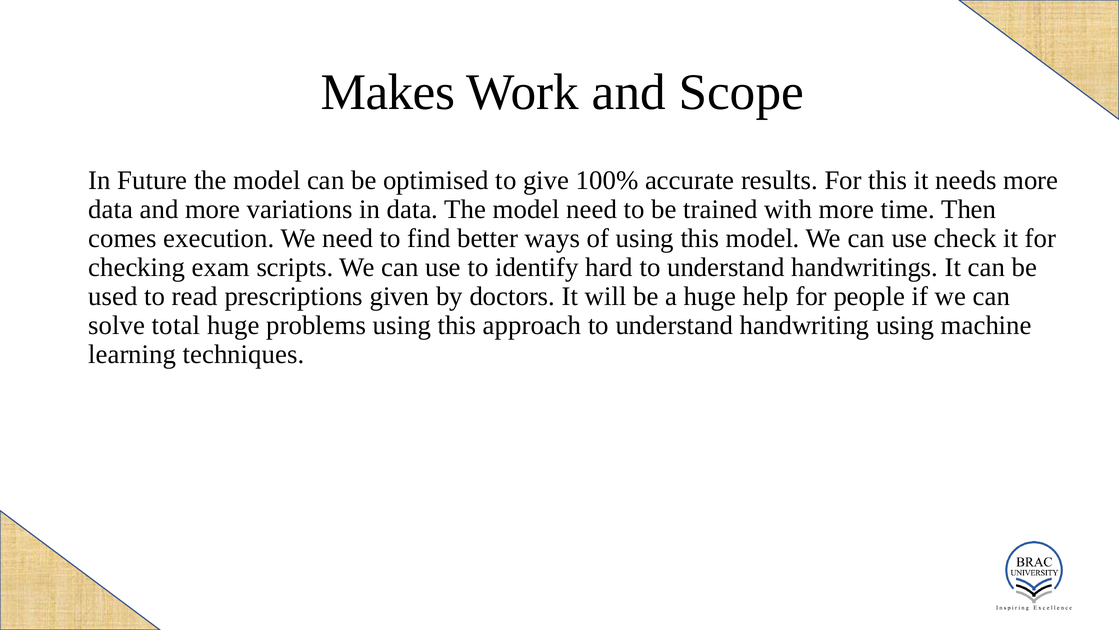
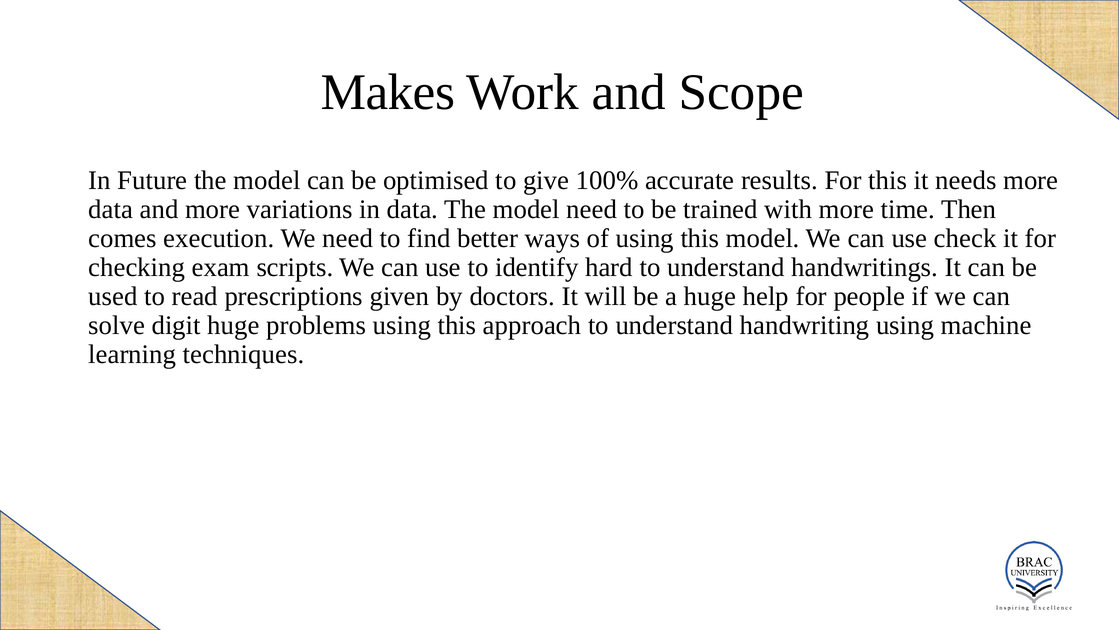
total: total -> digit (176, 325)
